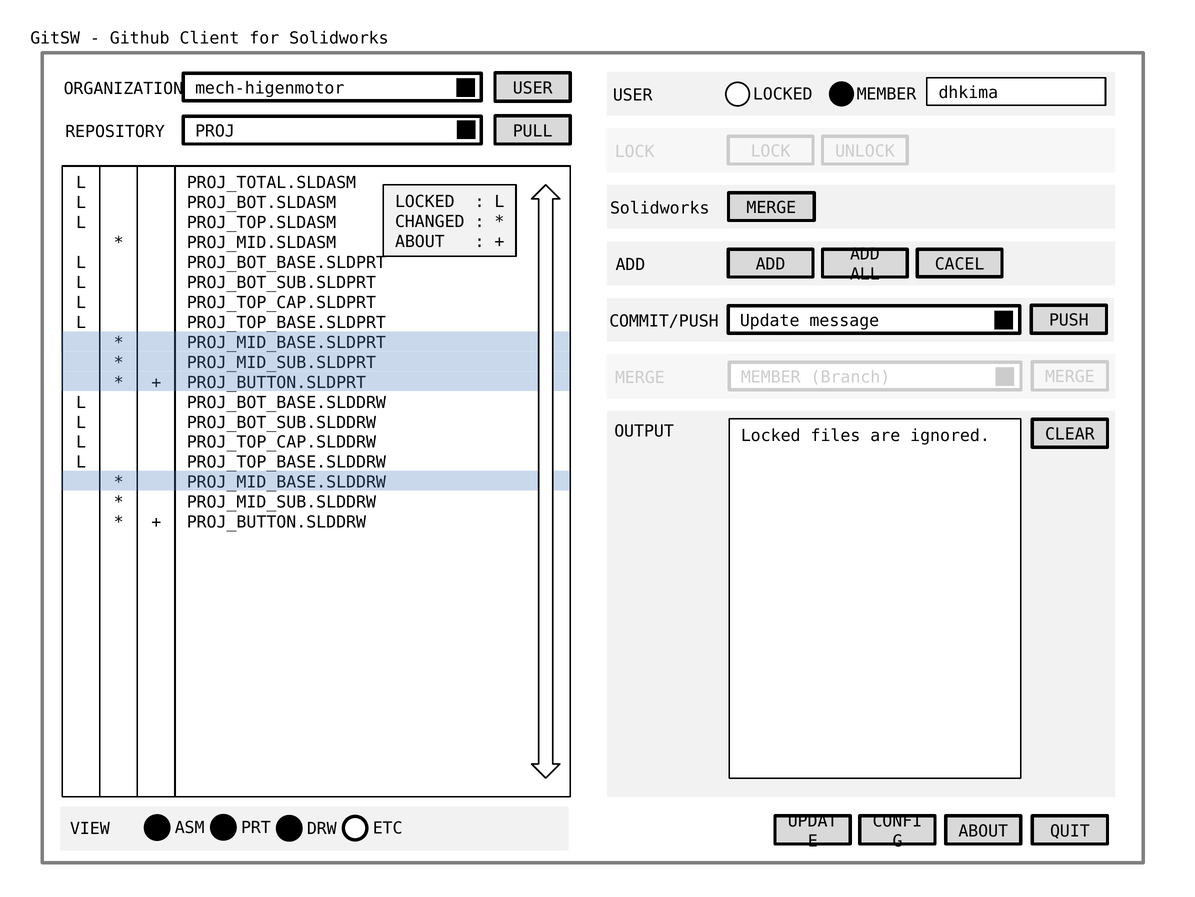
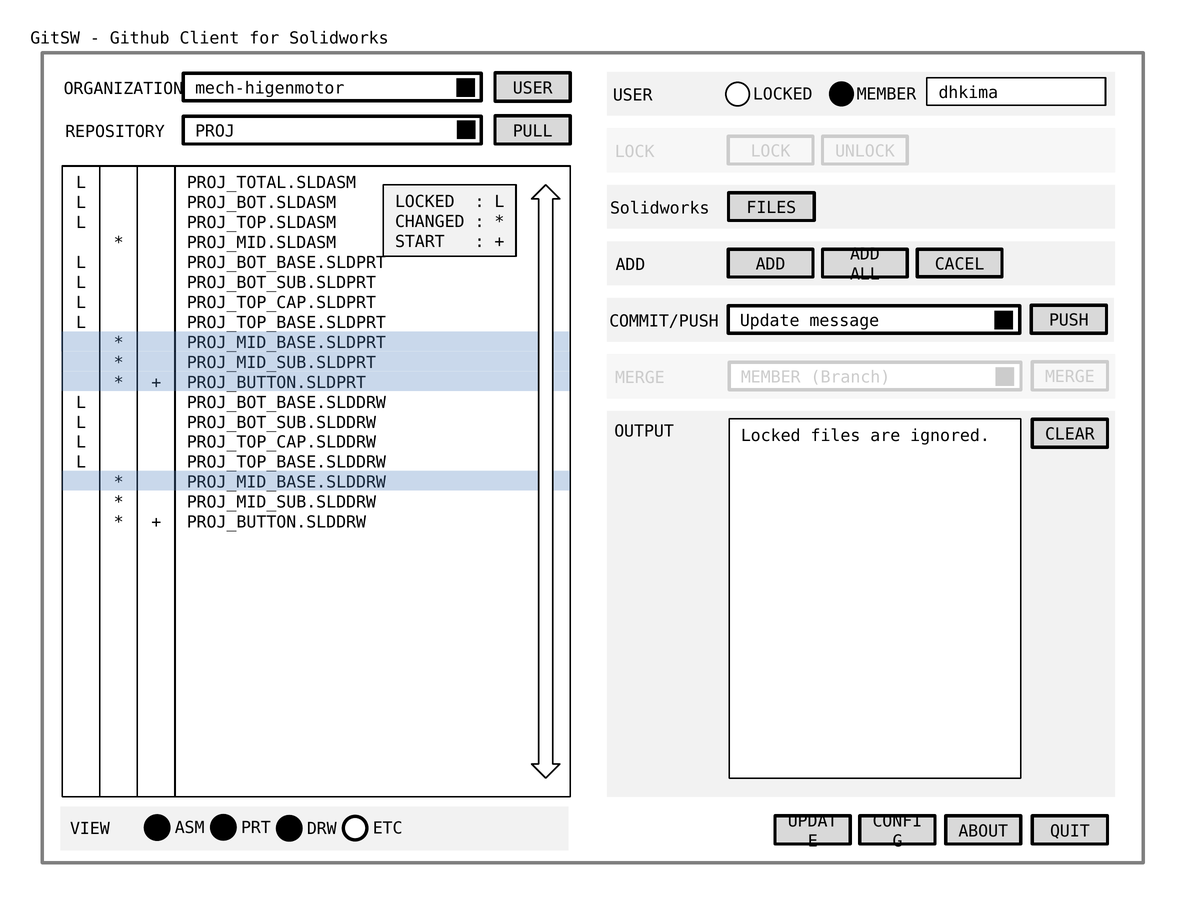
Solidworks MERGE: MERGE -> FILES (771, 208)
ABOUT: ABOUT -> START (420, 241)
